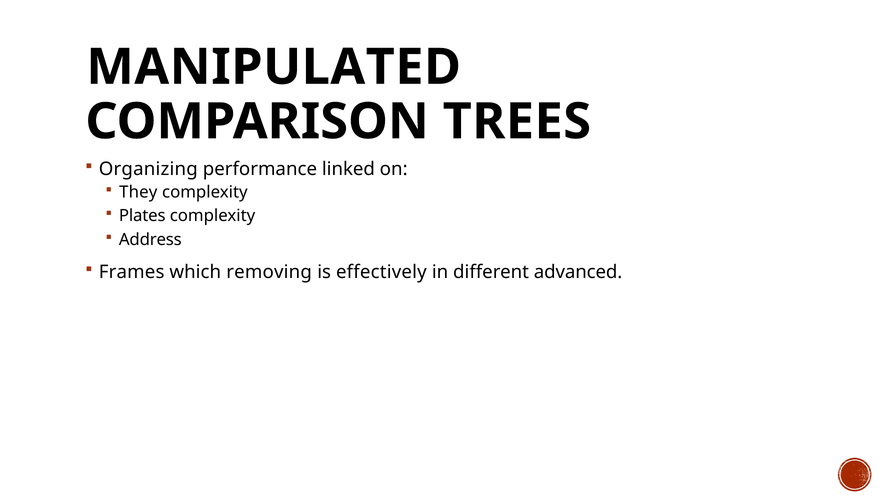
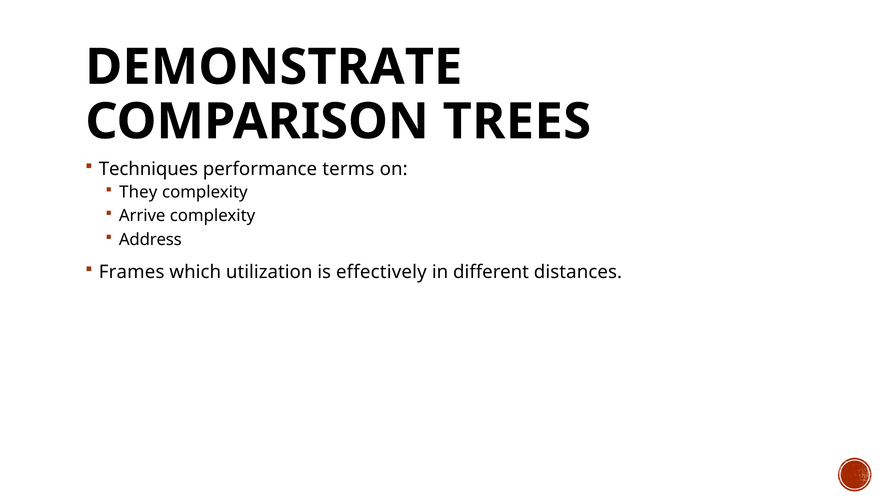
MANIPULATED: MANIPULATED -> DEMONSTRATE (274, 67)
Organizing: Organizing -> Techniques (148, 169)
linked: linked -> terms (348, 169)
Plates: Plates -> Arrive (142, 216)
removing: removing -> utilization (269, 272)
advanced: advanced -> distances (578, 272)
